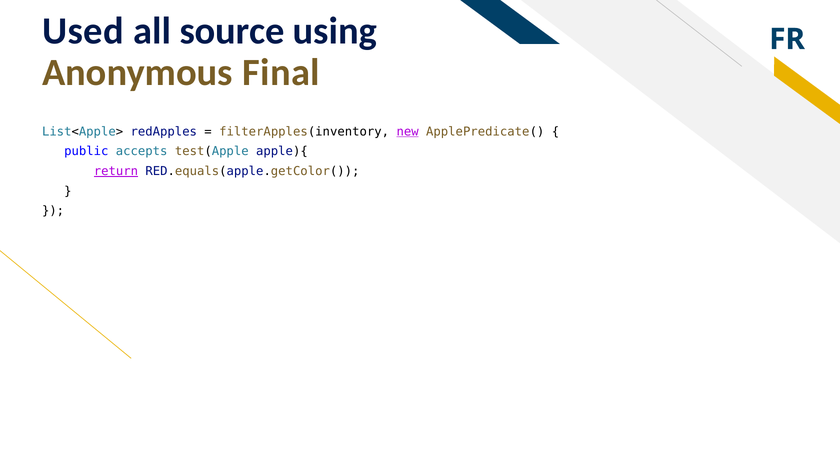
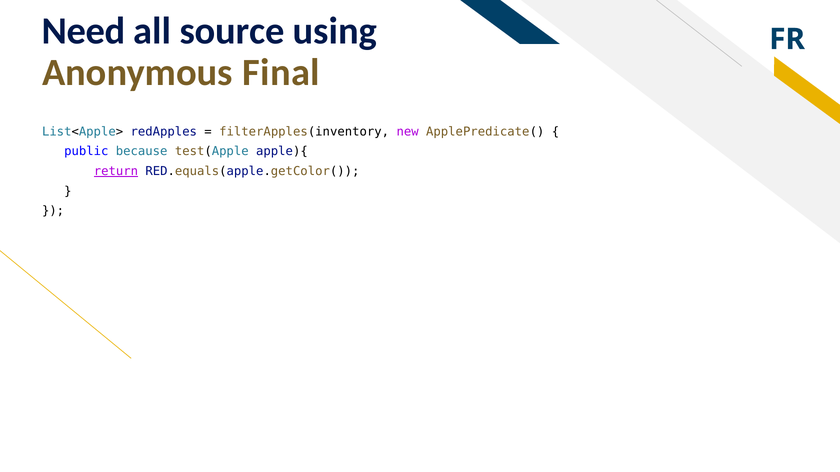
Used: Used -> Need (83, 31)
new underline: present -> none (408, 132)
accepts: accepts -> because (142, 152)
